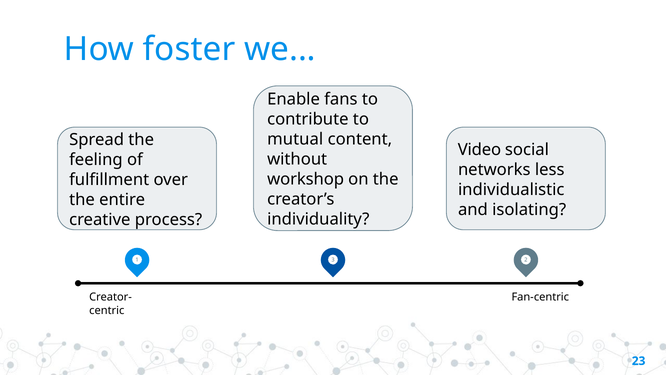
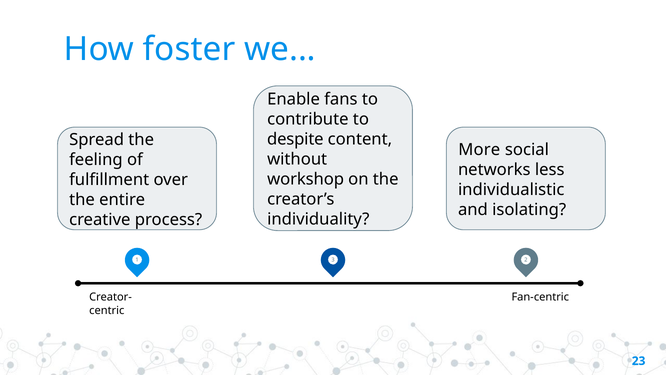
mutual: mutual -> despite (295, 139)
Video: Video -> More (479, 149)
